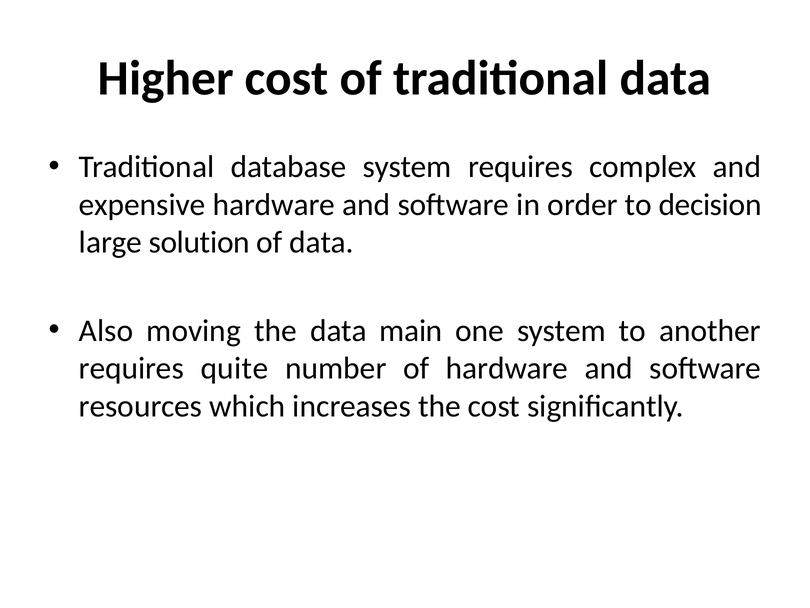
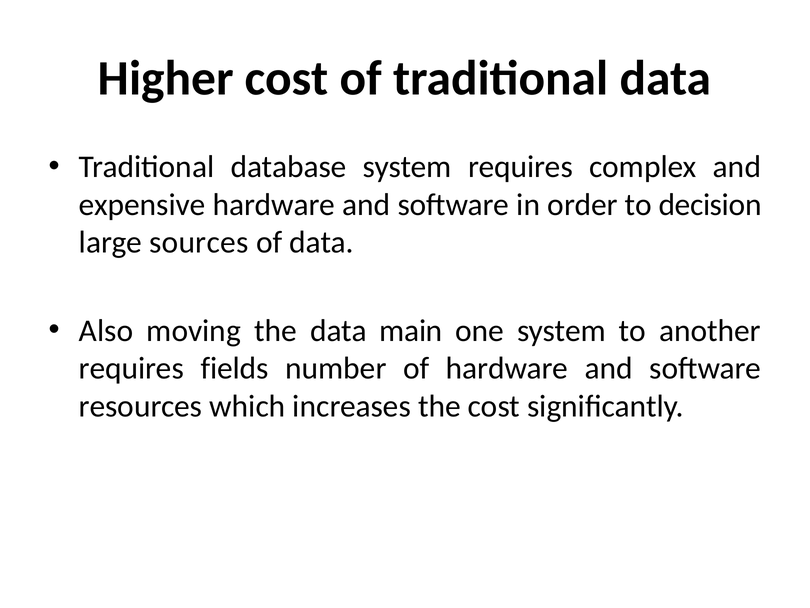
solution: solution -> sources (199, 242)
quite: quite -> fields (235, 368)
